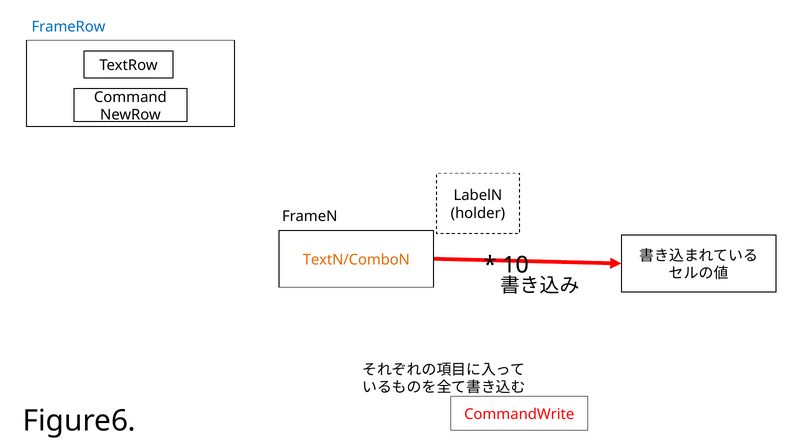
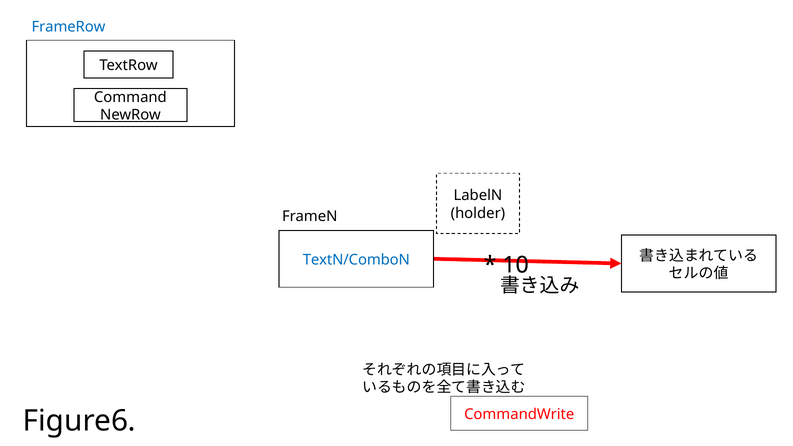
TextN/ComboN colour: orange -> blue (356, 260)
